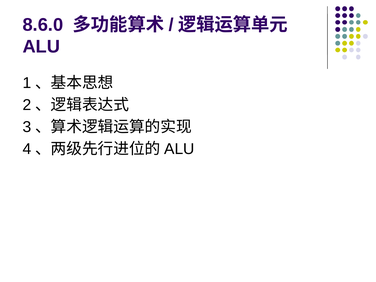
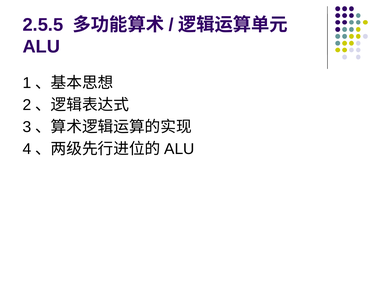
8.6.0: 8.6.0 -> 2.5.5 (43, 25)
